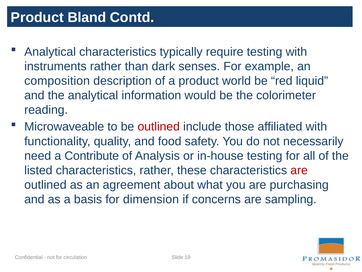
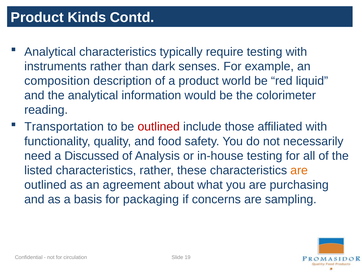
Bland: Bland -> Kinds (87, 17)
Microwaveable: Microwaveable -> Transportation (64, 127)
Contribute: Contribute -> Discussed (92, 155)
are colour: red -> orange (299, 170)
dimension: dimension -> packaging (151, 199)
